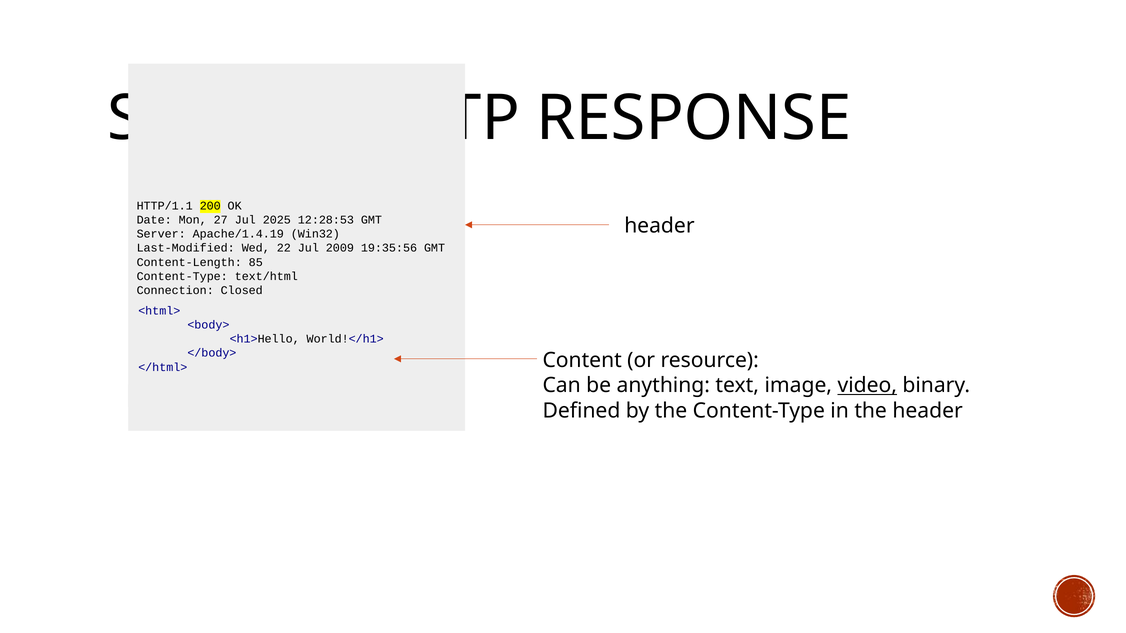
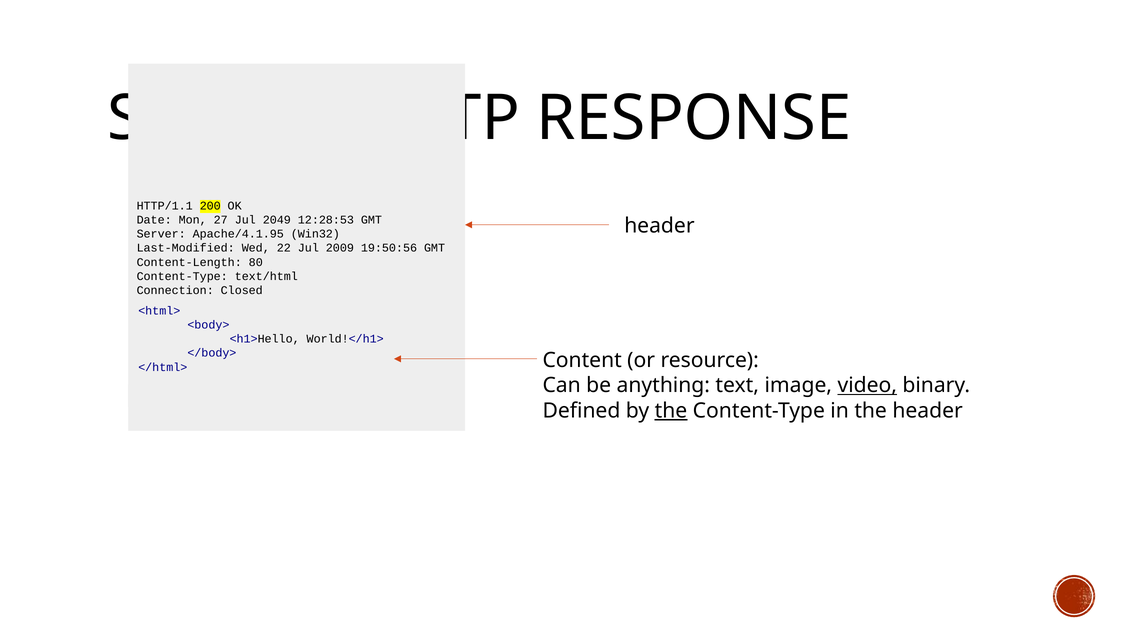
2025: 2025 -> 2049 (277, 220)
Apache/1.4.19: Apache/1.4.19 -> Apache/4.1.95 (238, 234)
19:35:56: 19:35:56 -> 19:50:56 (389, 248)
85: 85 -> 80 (256, 262)
the underline: none -> present (671, 411)
